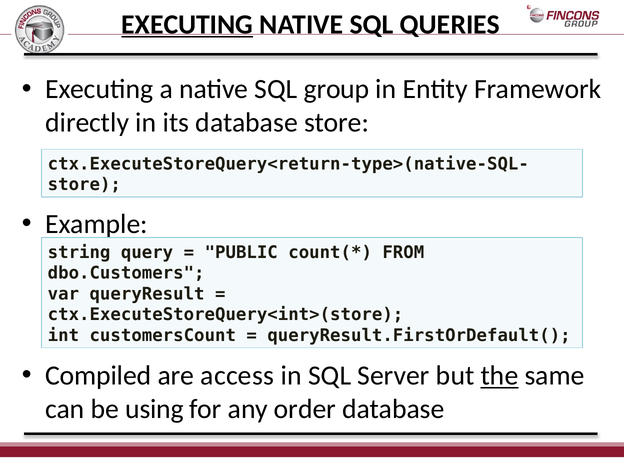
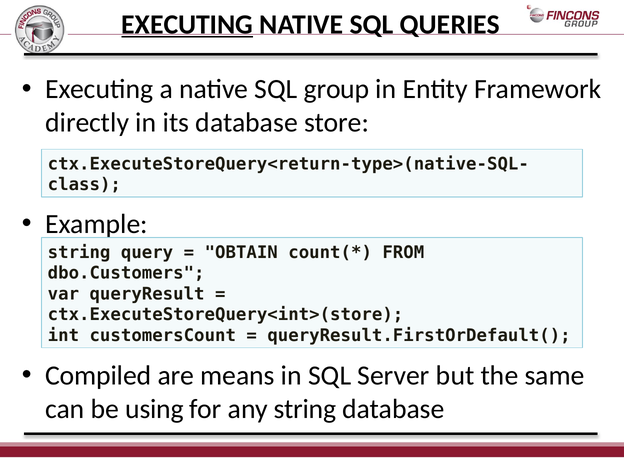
store: store -> class (84, 185)
PUBLIC: PUBLIC -> OBTAIN (241, 252)
access: access -> means (237, 376)
the underline: present -> none (499, 376)
any order: order -> string (305, 409)
